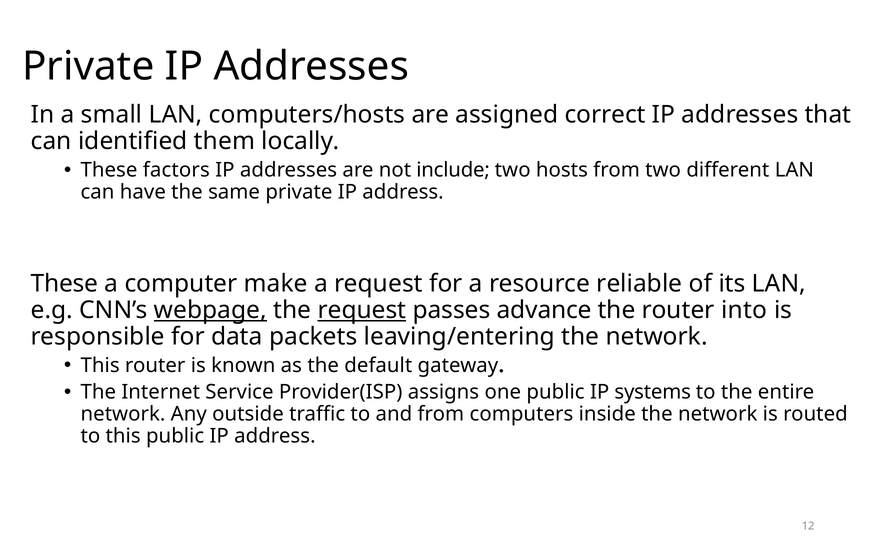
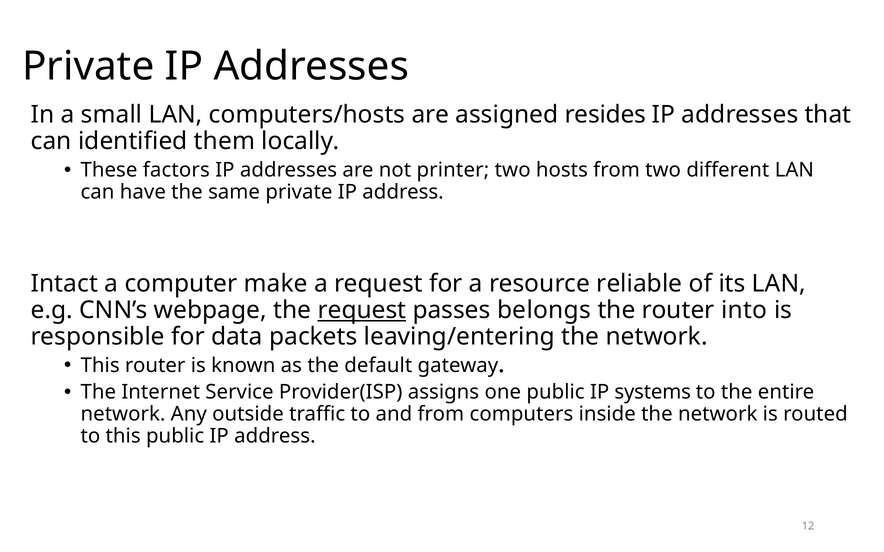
correct: correct -> resides (605, 115)
include: include -> printer (453, 170)
These: These -> Intact (64, 284)
webpage underline: present -> none (210, 310)
advance: advance -> belongs (544, 310)
